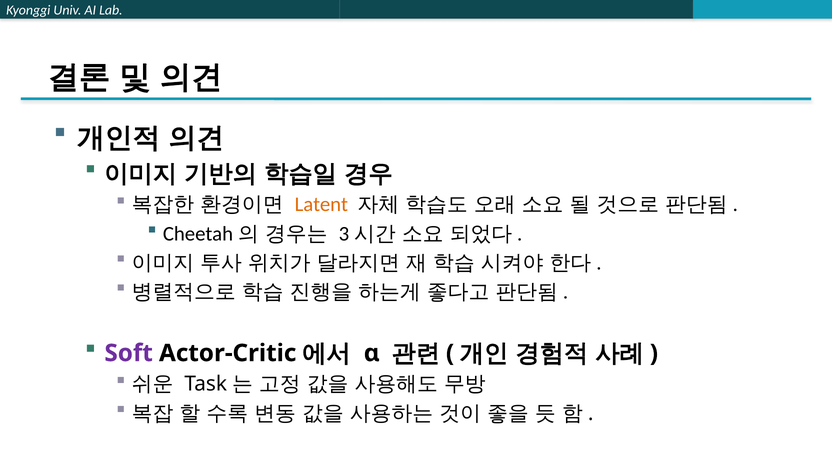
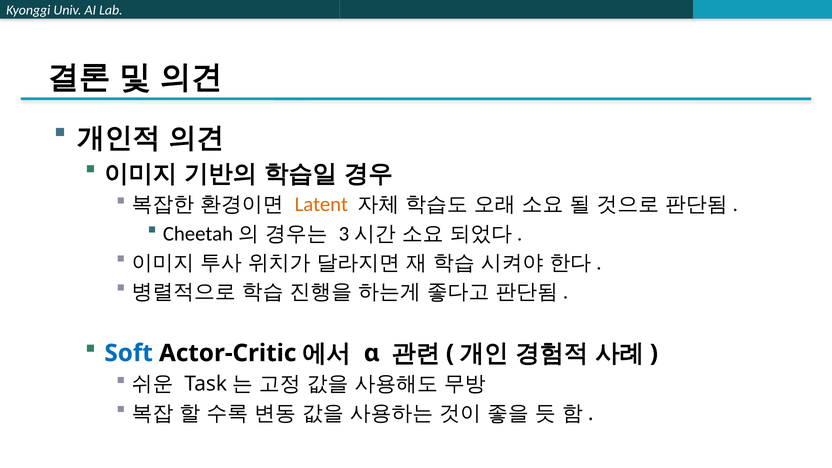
Soft colour: purple -> blue (129, 353)
